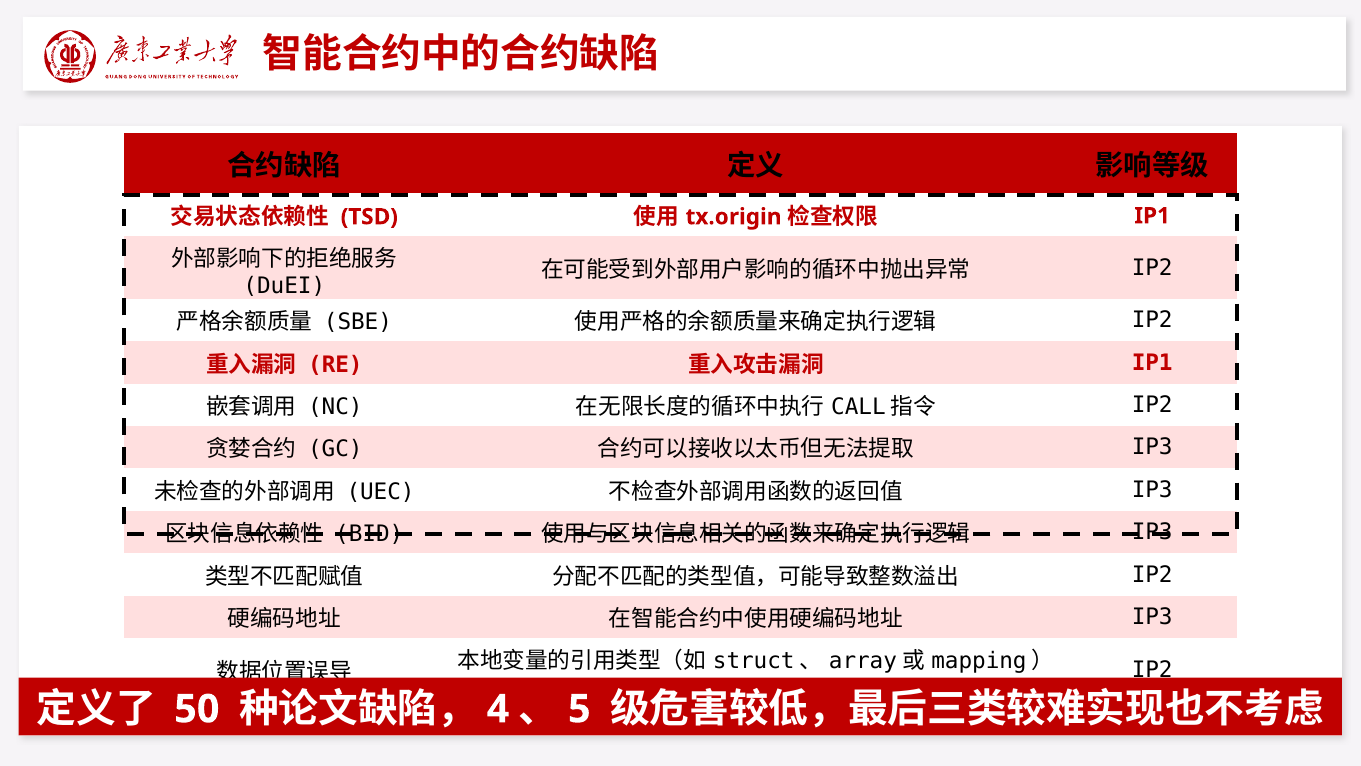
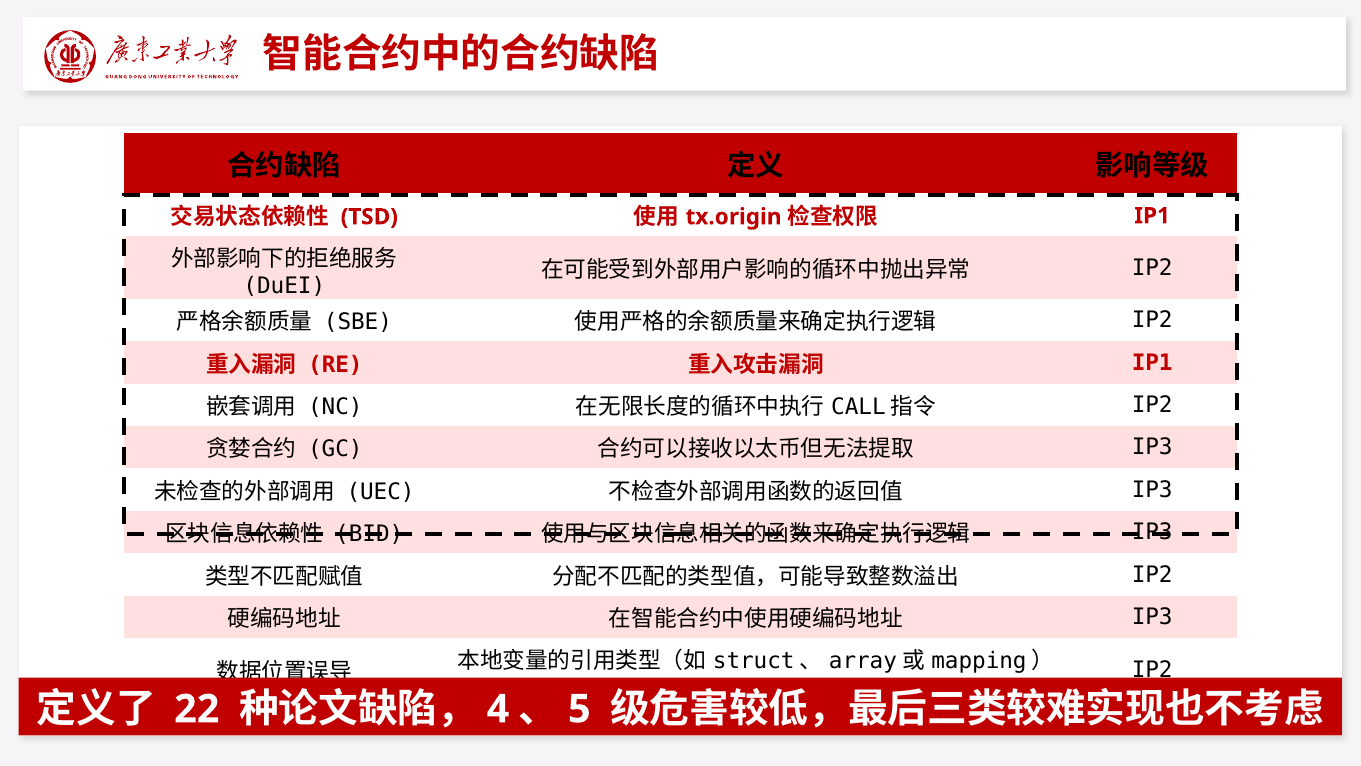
50: 50 -> 22 (197, 709)
